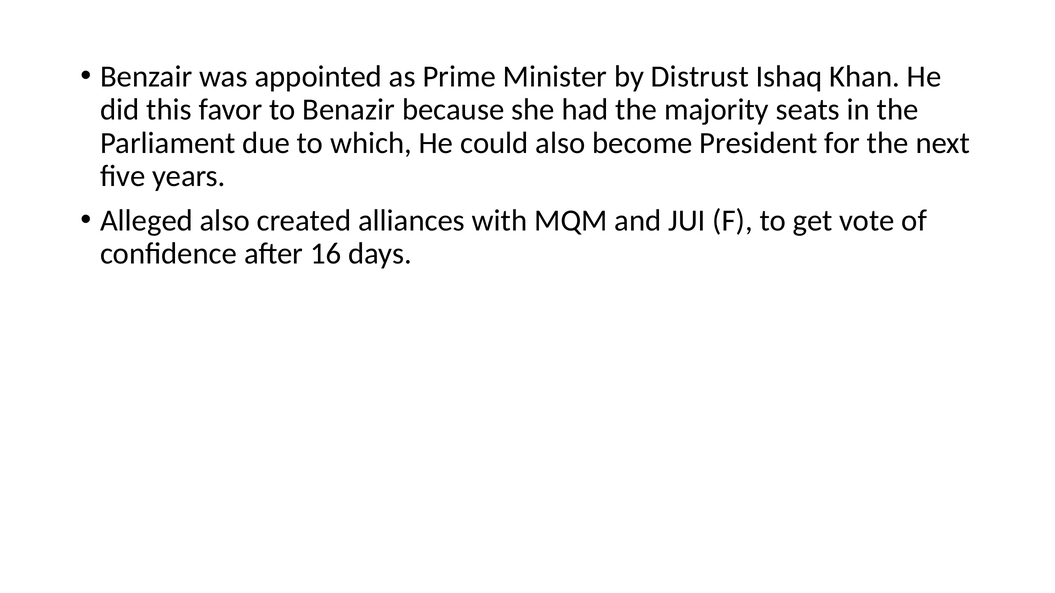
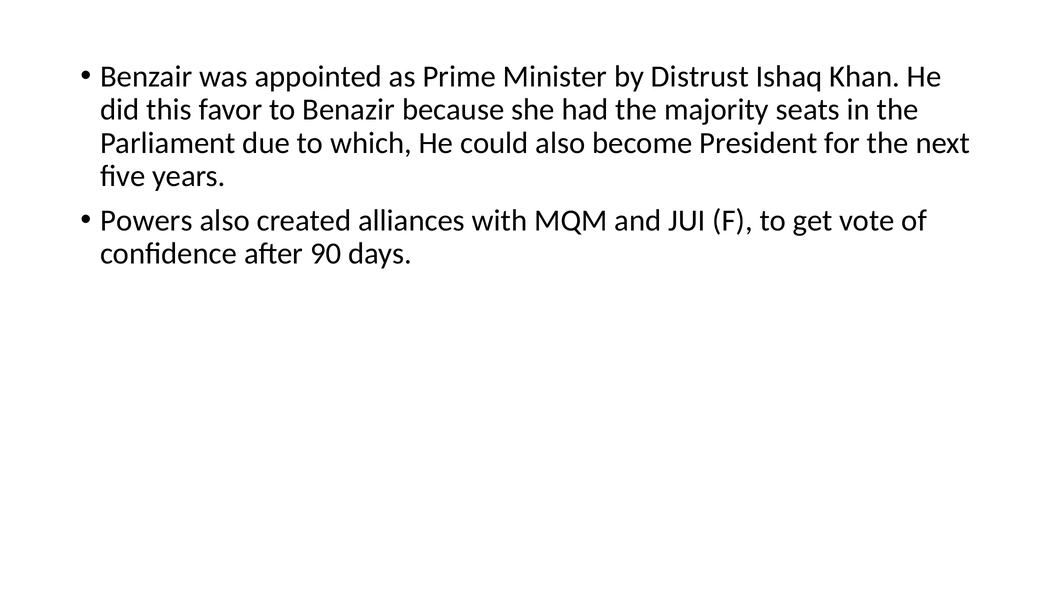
Alleged: Alleged -> Powers (147, 221)
16: 16 -> 90 (326, 254)
